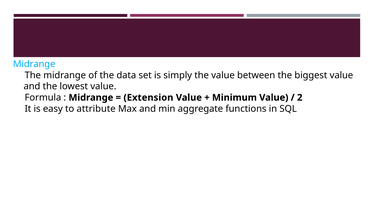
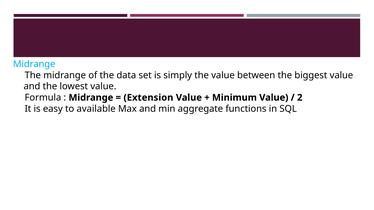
attribute: attribute -> available (96, 109)
